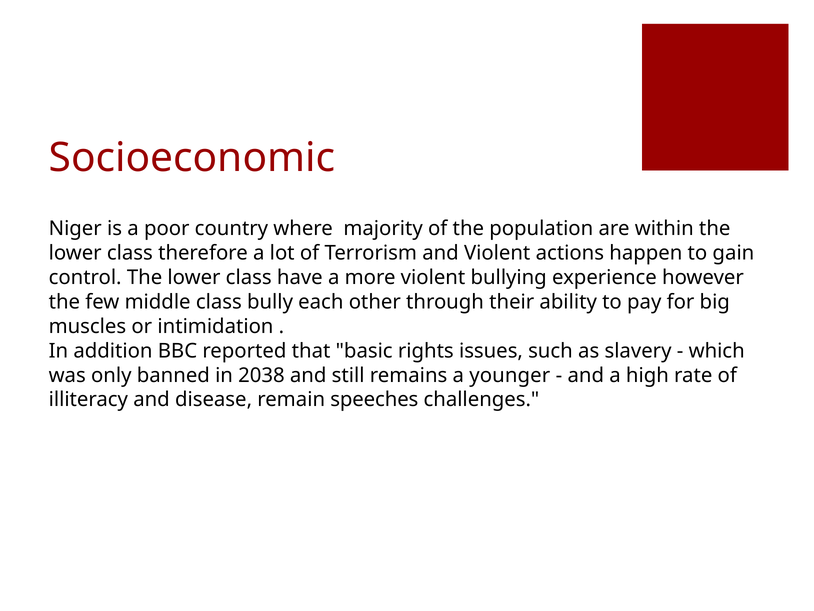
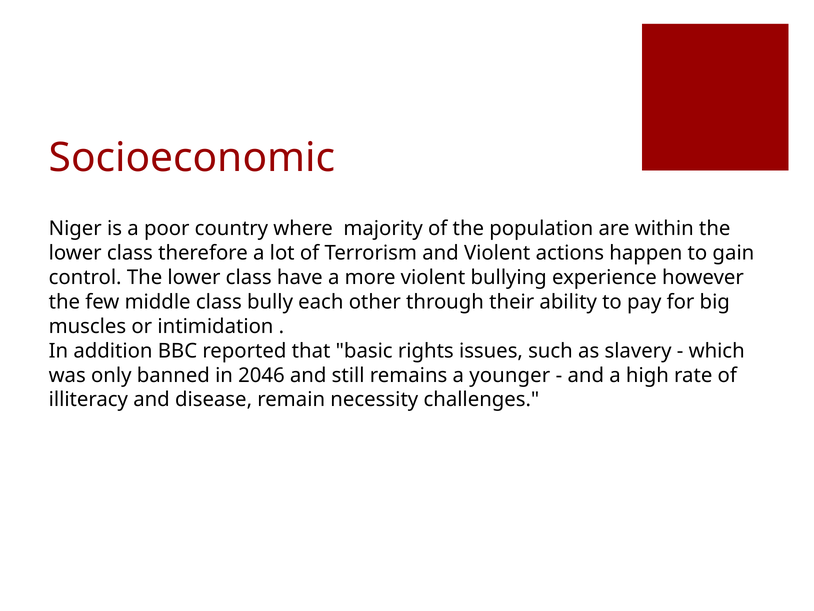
2038: 2038 -> 2046 (261, 375)
speeches: speeches -> necessity (374, 399)
